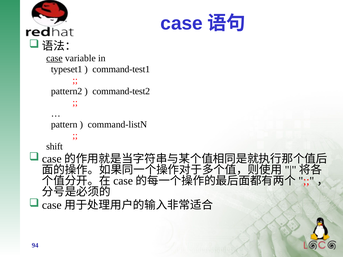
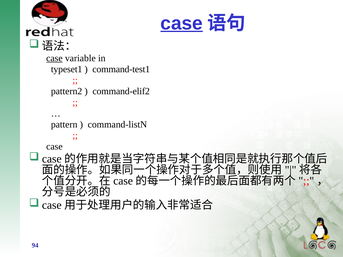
case underline: none -> present (182, 23)
command-test2: command-test2 -> command-elif2 (121, 91)
shift: shift -> case (54, 147)
